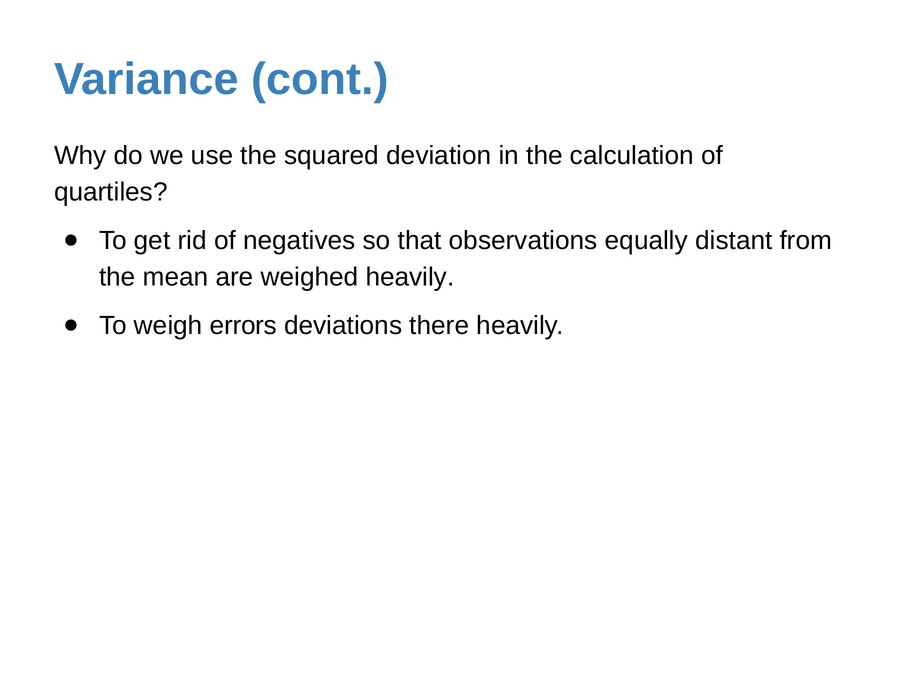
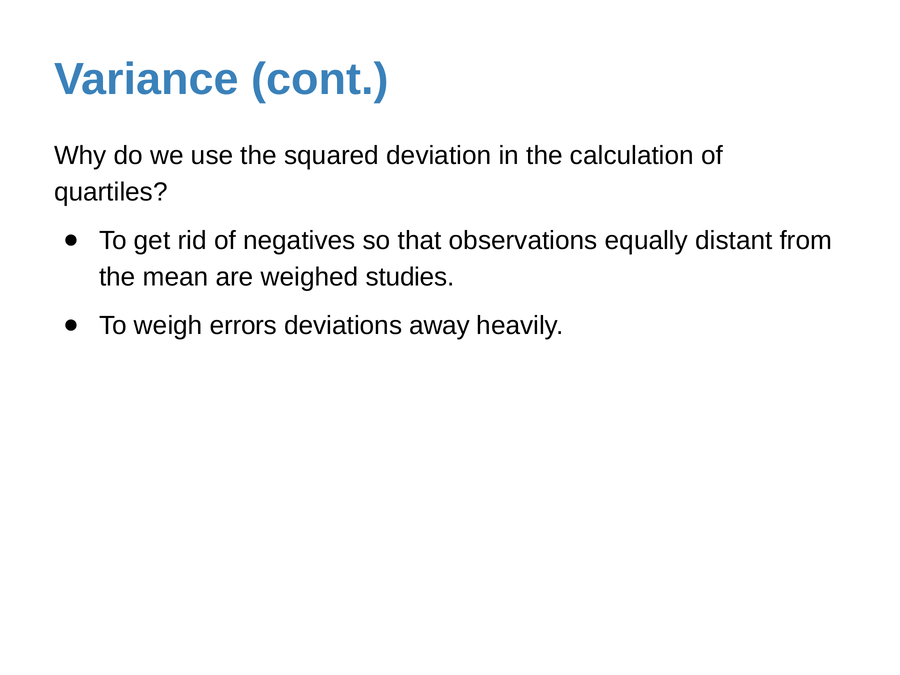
weighed heavily: heavily -> studies (410, 277)
there: there -> away (439, 326)
